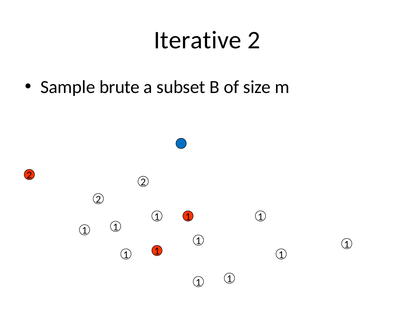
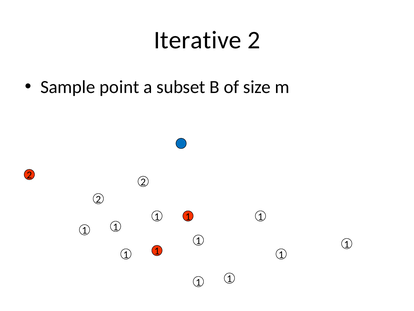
brute: brute -> point (119, 87)
